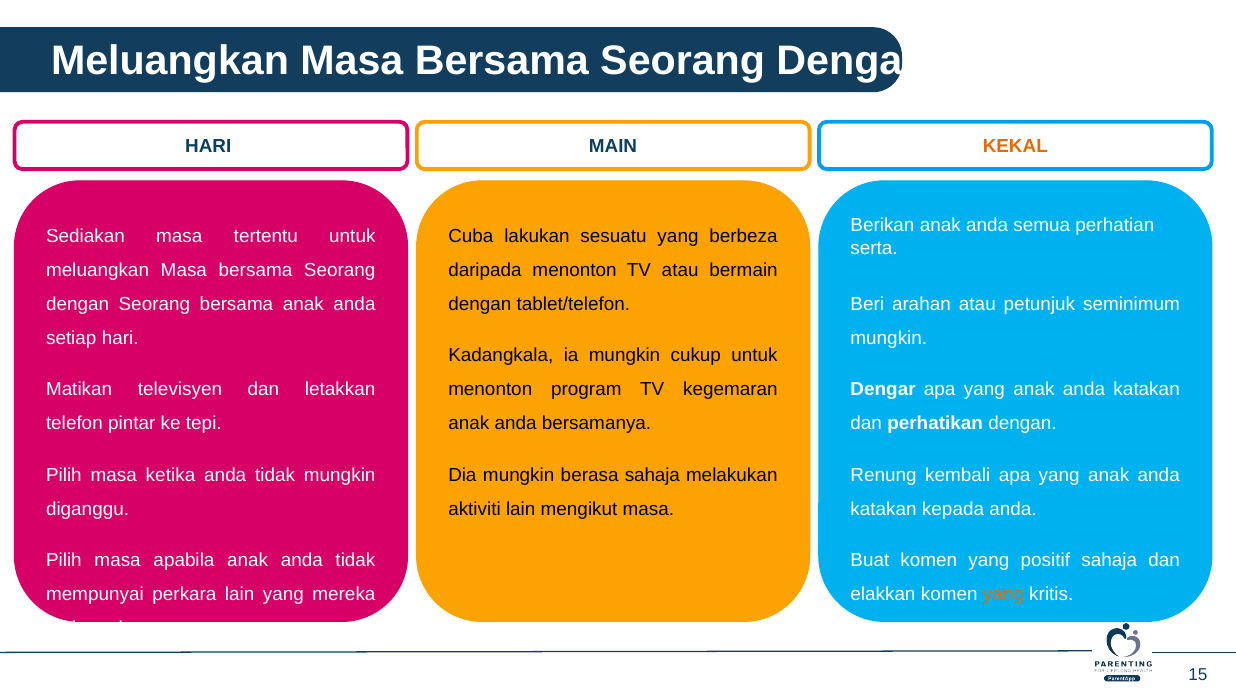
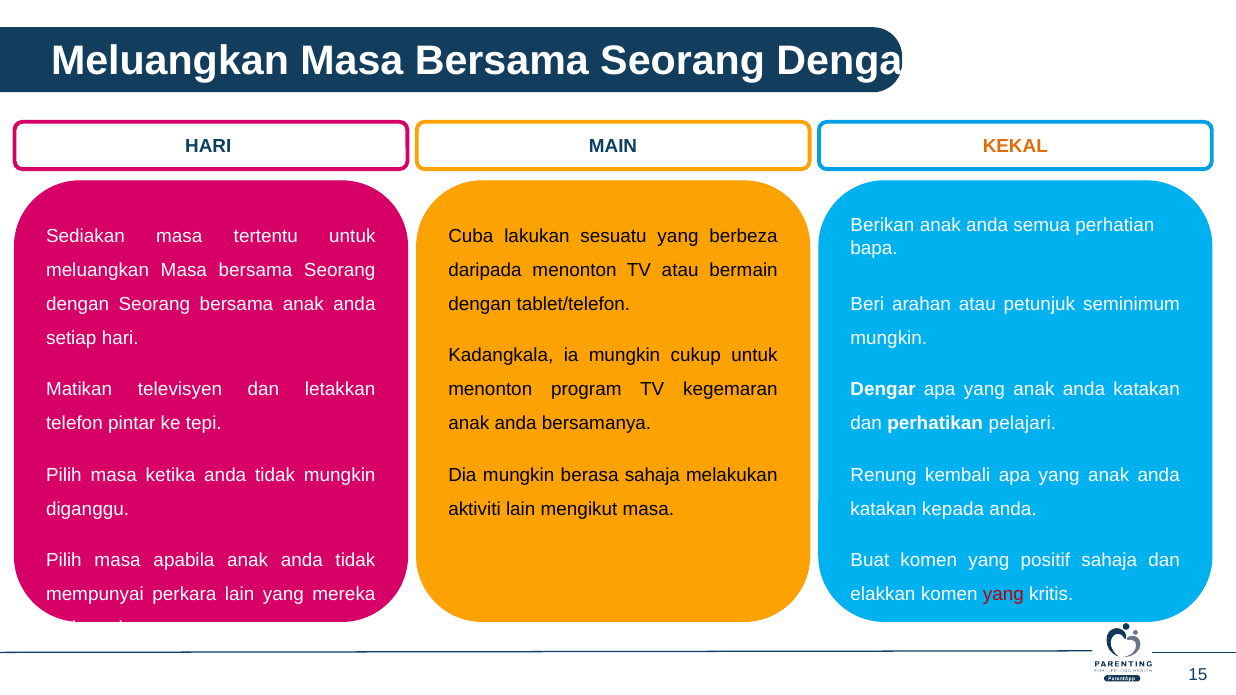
serta: serta -> bapa (874, 248)
perhatikan dengan: dengan -> pelajari (1022, 424)
yang colour: orange -> red (1003, 594)
